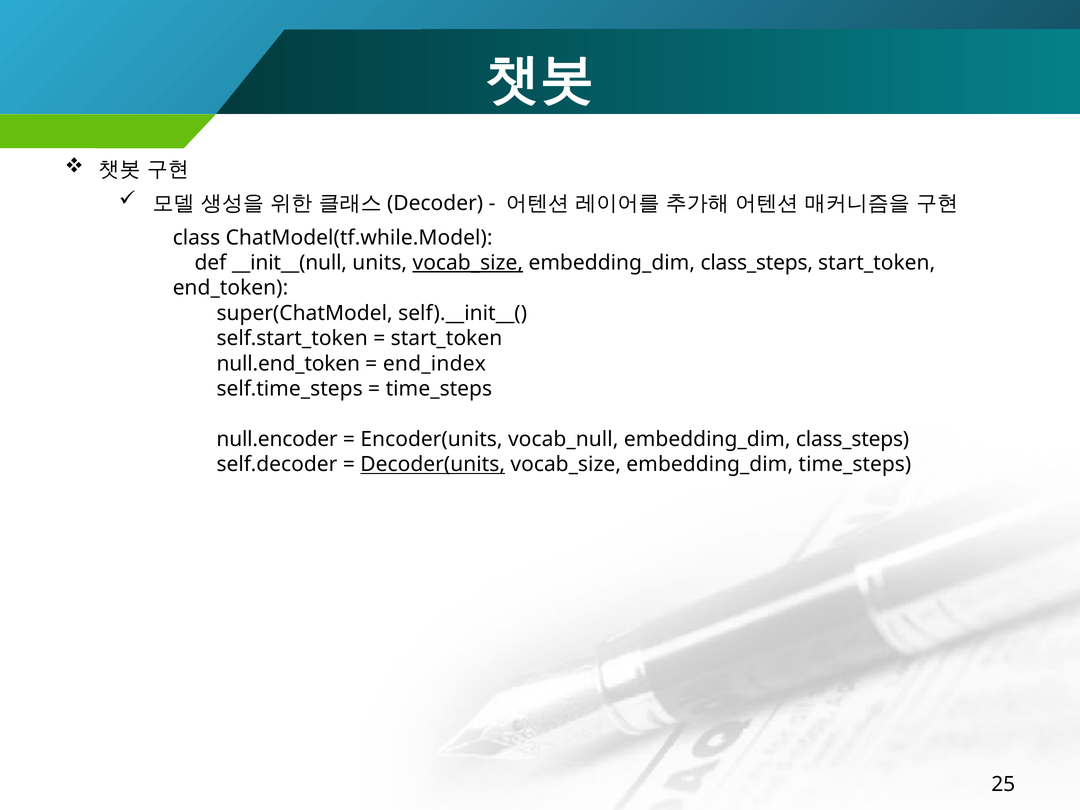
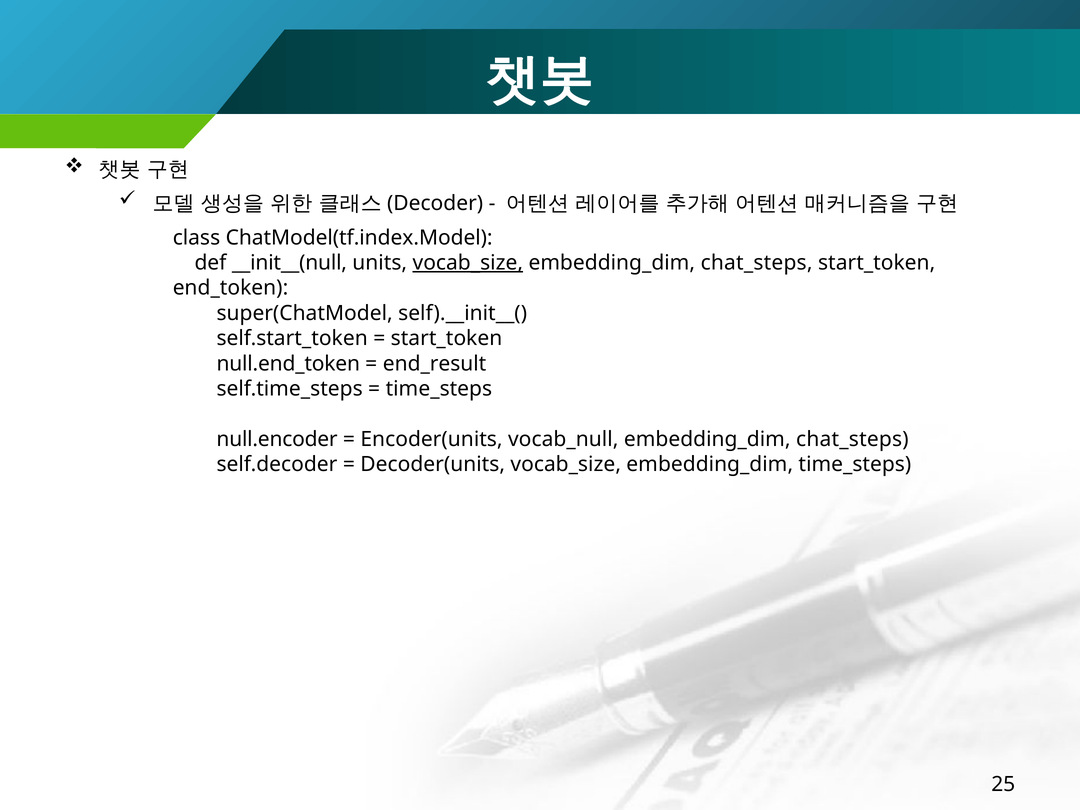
ChatModel(tf.while.Model: ChatModel(tf.while.Model -> ChatModel(tf.index.Model (359, 238)
class_steps: class_steps -> chat_steps (757, 263)
end_index: end_index -> end_result (435, 364)
class_steps: class_steps -> chat_steps (852, 439)
Decoder(units underline: present -> none (433, 465)
